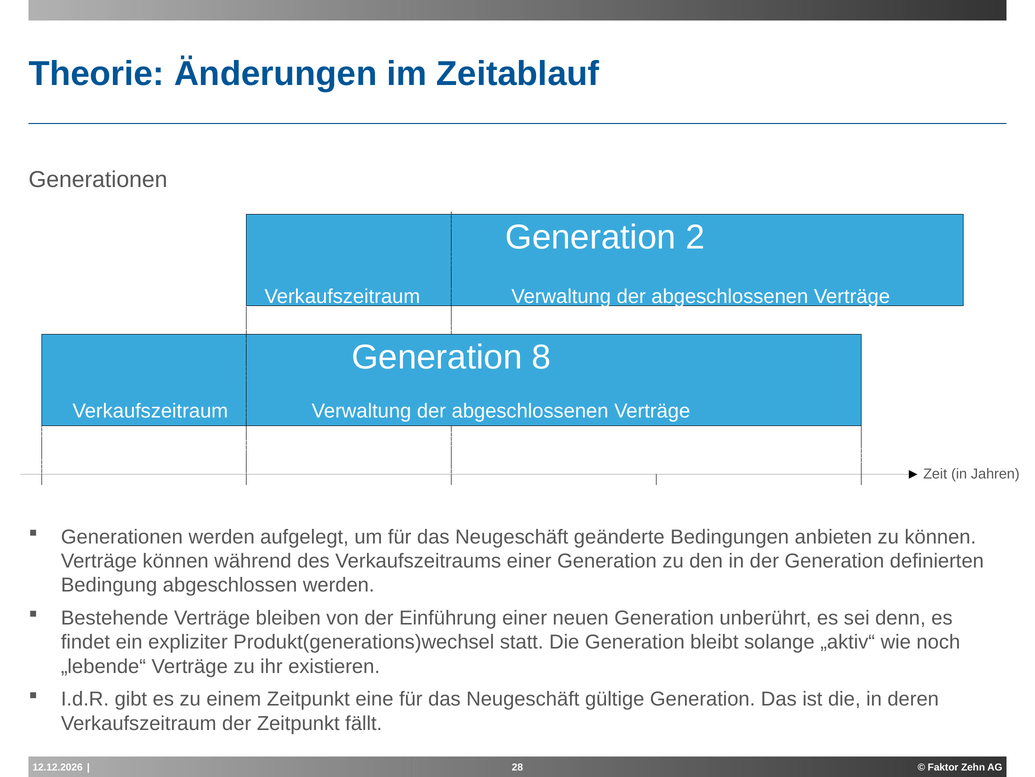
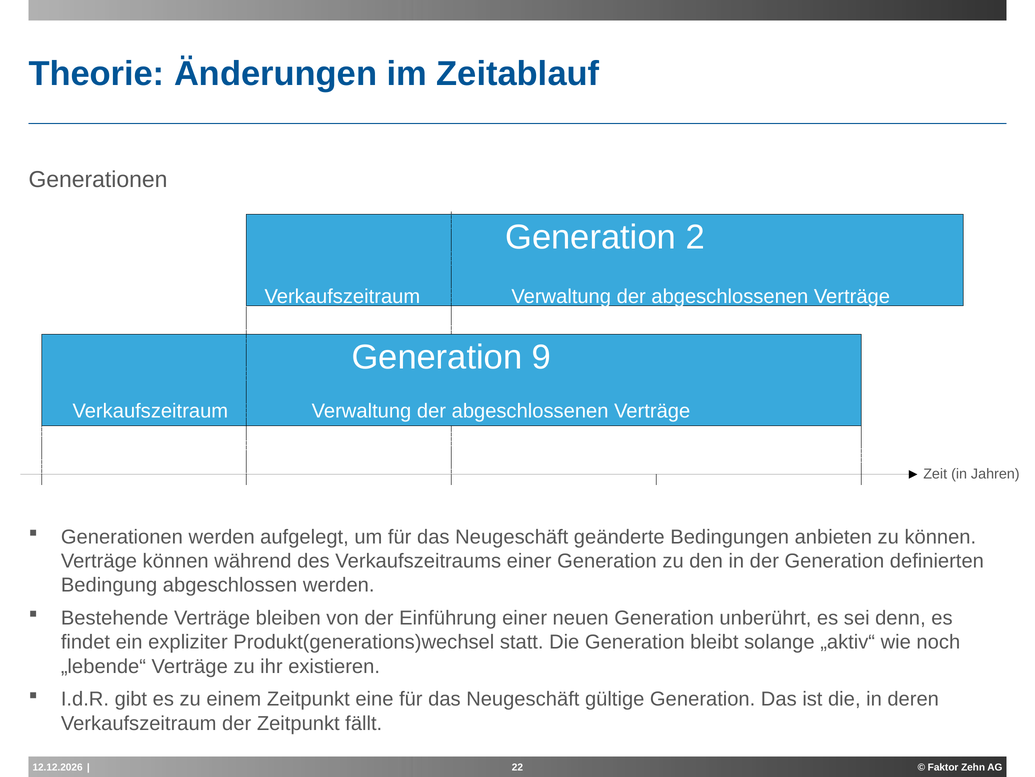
8: 8 -> 9 (541, 357)
28: 28 -> 22 (517, 767)
